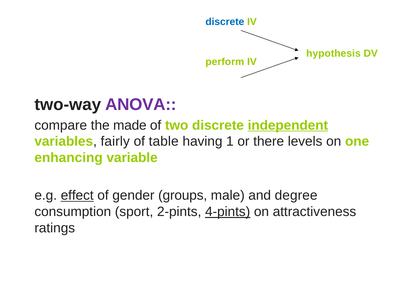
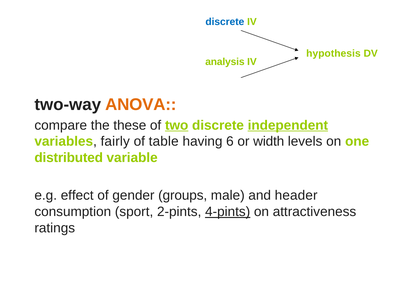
perform: perform -> analysis (225, 62)
ANOVA colour: purple -> orange (141, 105)
made: made -> these (130, 125)
two underline: none -> present (177, 125)
1: 1 -> 6 (230, 142)
there: there -> width (269, 142)
enhancing: enhancing -> distributed (69, 158)
effect underline: present -> none (77, 196)
degree: degree -> header (296, 196)
